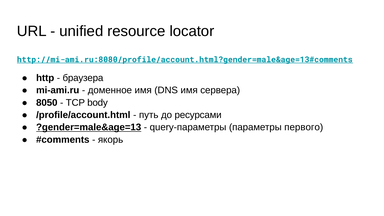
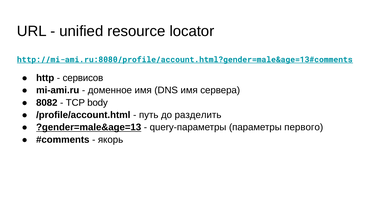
браузера: браузера -> сервисов (83, 78)
8050: 8050 -> 8082 (47, 103)
ресурсами: ресурсами -> разделить (198, 115)
